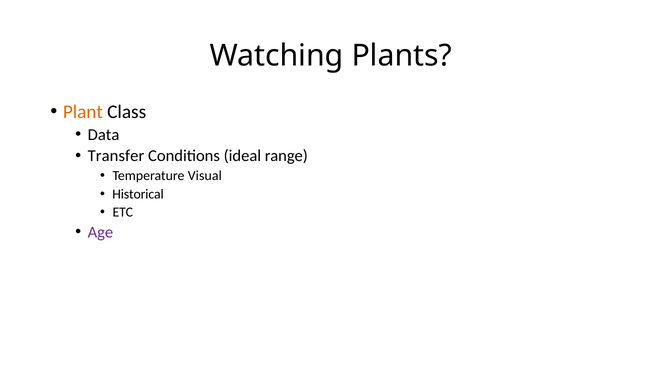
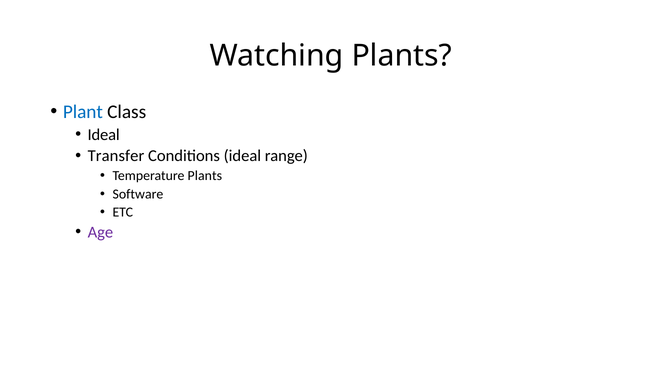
Plant colour: orange -> blue (83, 112)
Data: Data -> Ideal (104, 135)
Temperature Visual: Visual -> Plants (205, 176)
Historical: Historical -> Software (138, 194)
